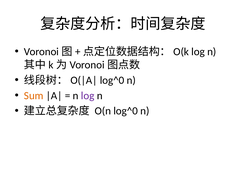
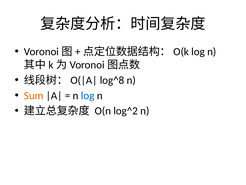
log^0: log^0 -> log^8 (112, 80)
log colour: purple -> blue (88, 95)
O(n log^0: log^0 -> log^2 (126, 111)
